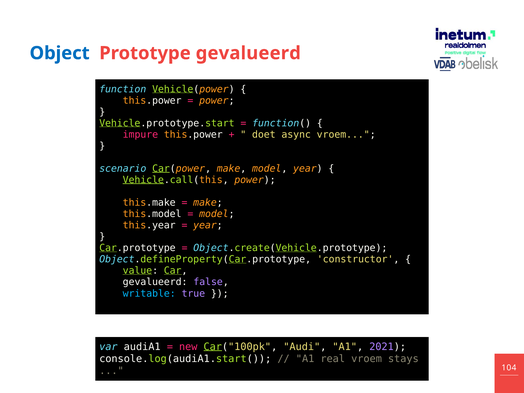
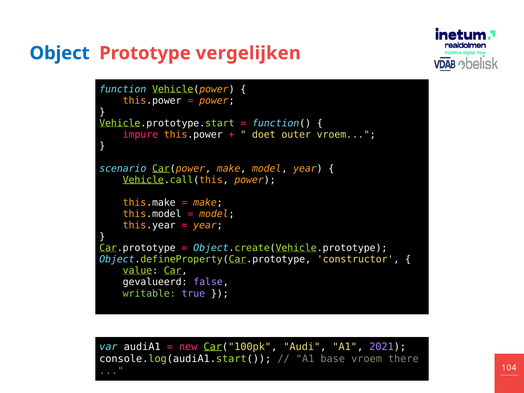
Prototype gevalueerd: gevalueerd -> vergelijken (248, 53)
async: async -> outer (296, 135)
writable colour: light blue -> light green (149, 293)
real: real -> base (333, 359)
stays: stays -> there (403, 359)
